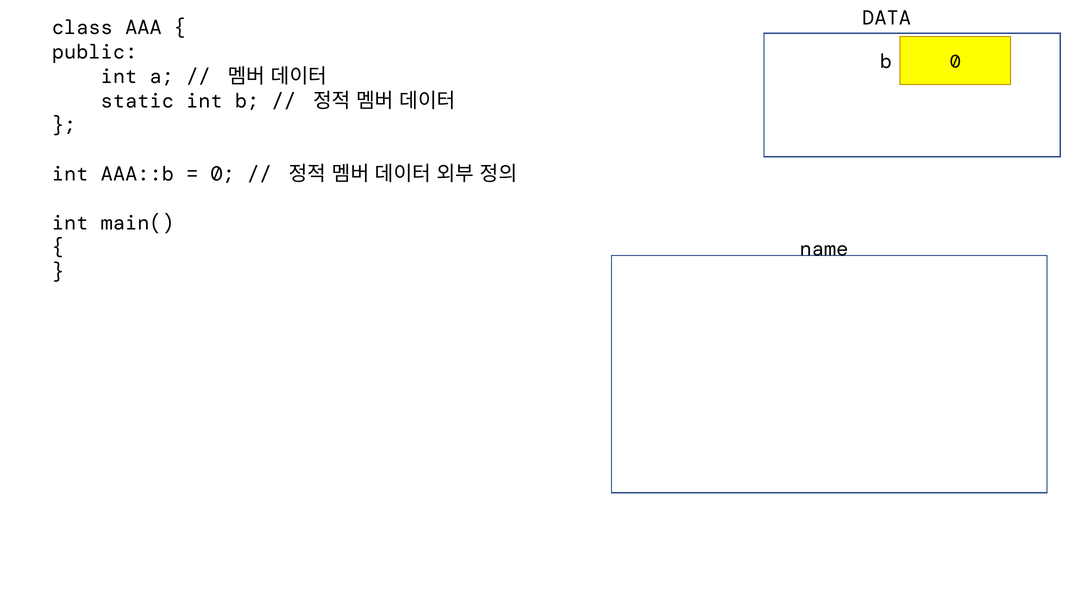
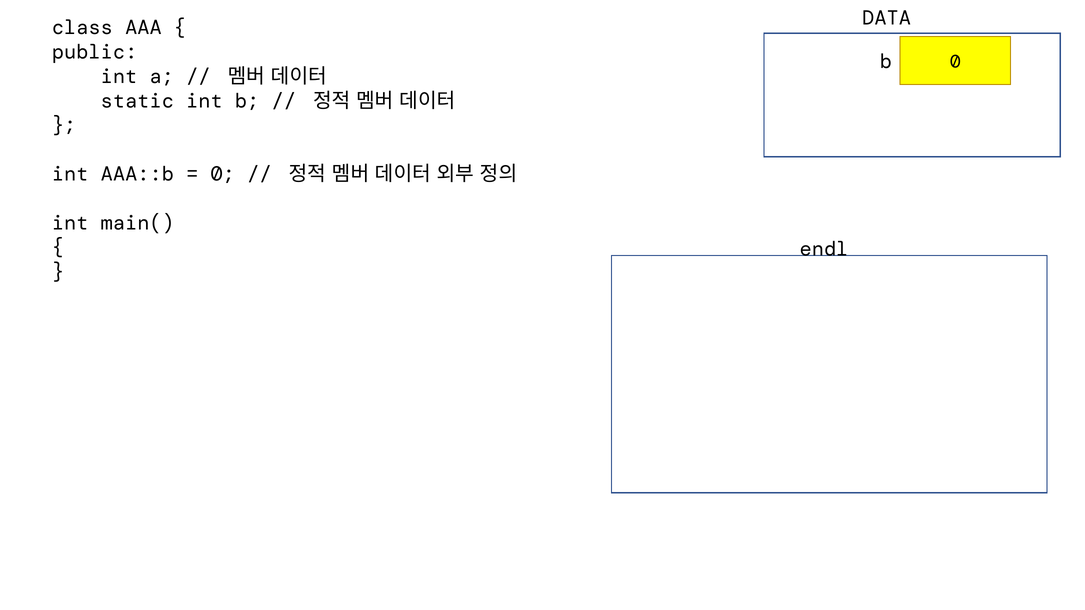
name: name -> endl (824, 249)
